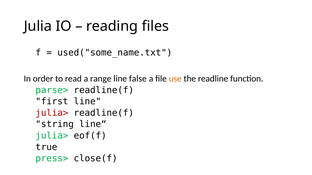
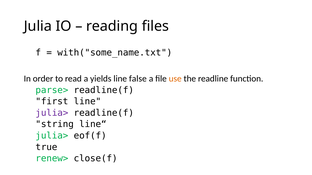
used("some_name.txt: used("some_name.txt -> with("some_name.txt (115, 53)
range: range -> yields (101, 79)
julia> colour: red -> purple (52, 113)
press>: press> -> renew> (52, 159)
